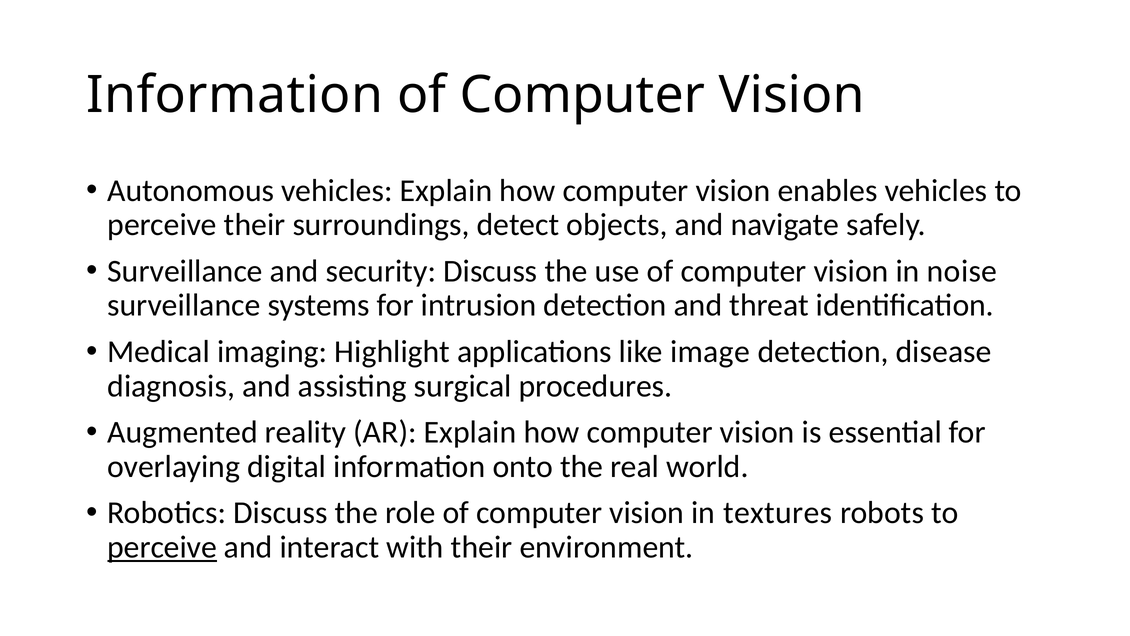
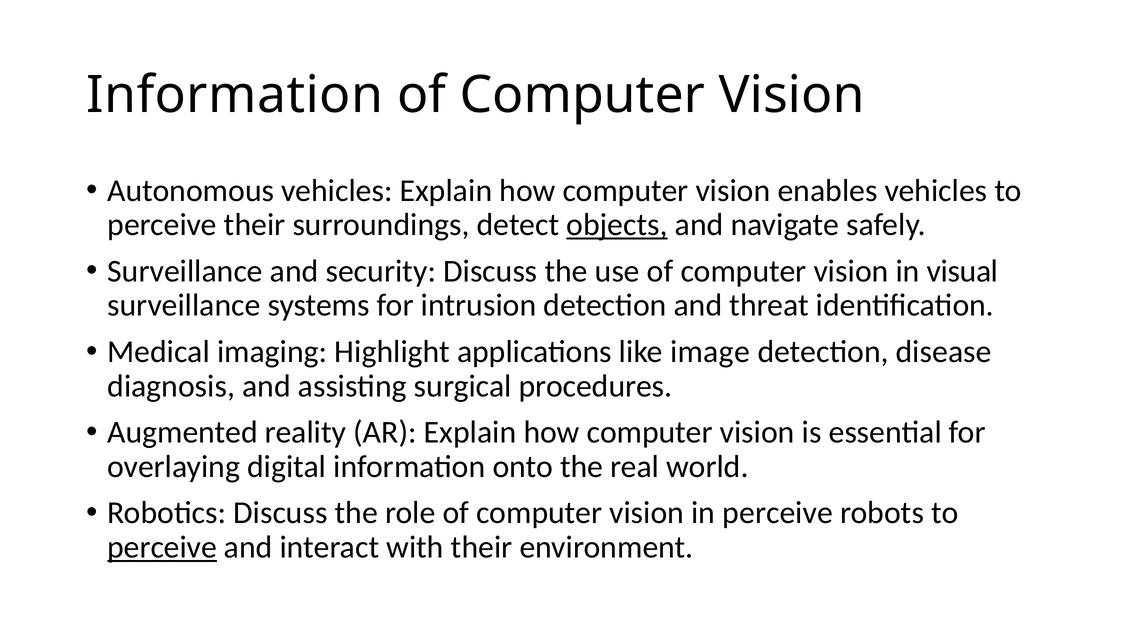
objects underline: none -> present (617, 225)
noise: noise -> visual (962, 271)
in textures: textures -> perceive (778, 512)
